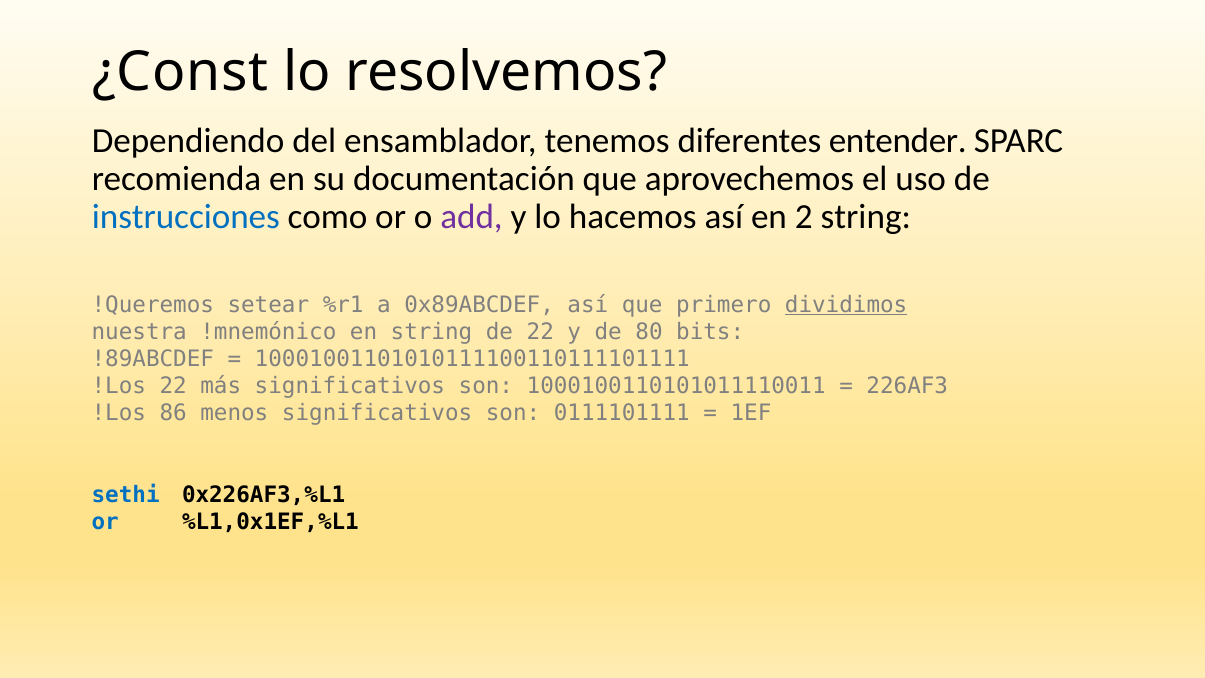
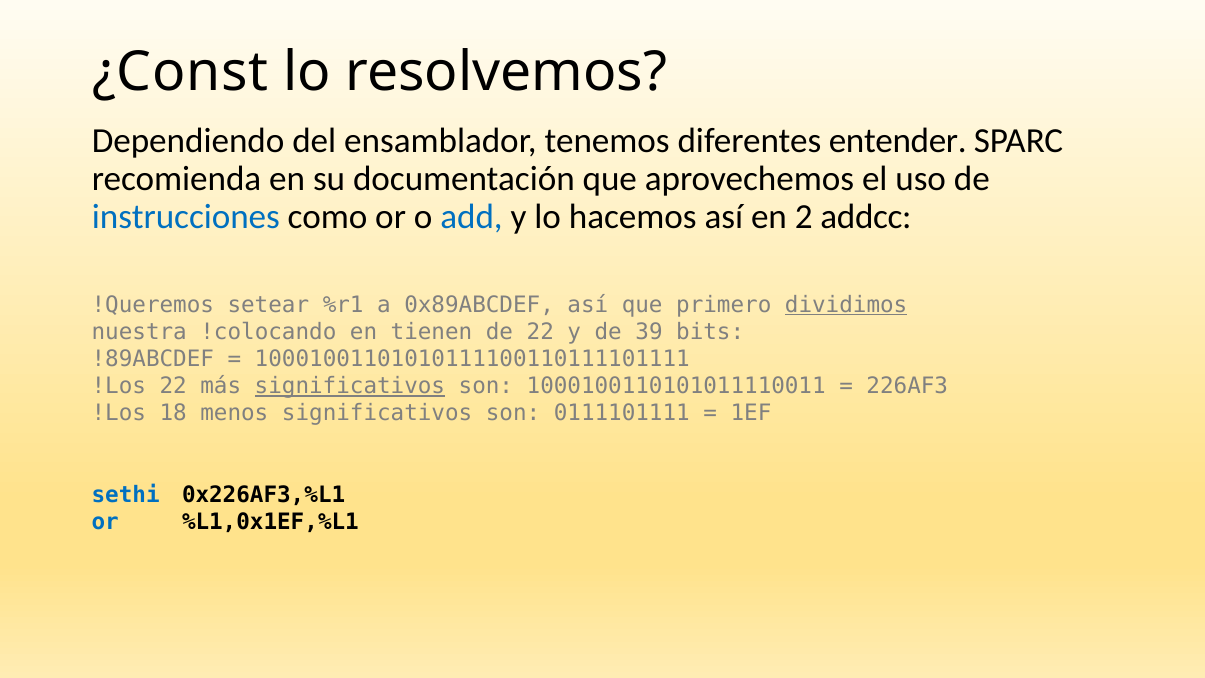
add colour: purple -> blue (472, 217)
2 string: string -> addcc (866, 217)
!mnemónico: !mnemónico -> !colocando (268, 332)
en string: string -> tienen (431, 332)
80: 80 -> 39 (649, 332)
significativos underline: none -> present (350, 386)
86: 86 -> 18 (173, 413)
